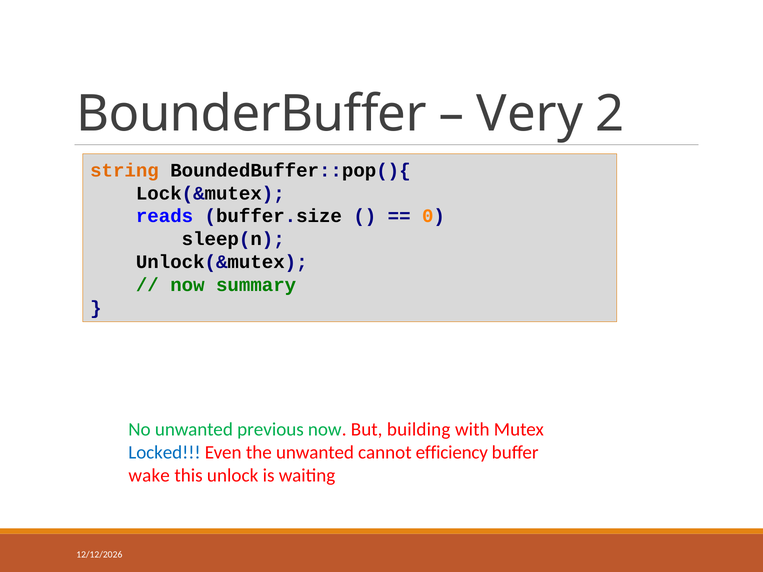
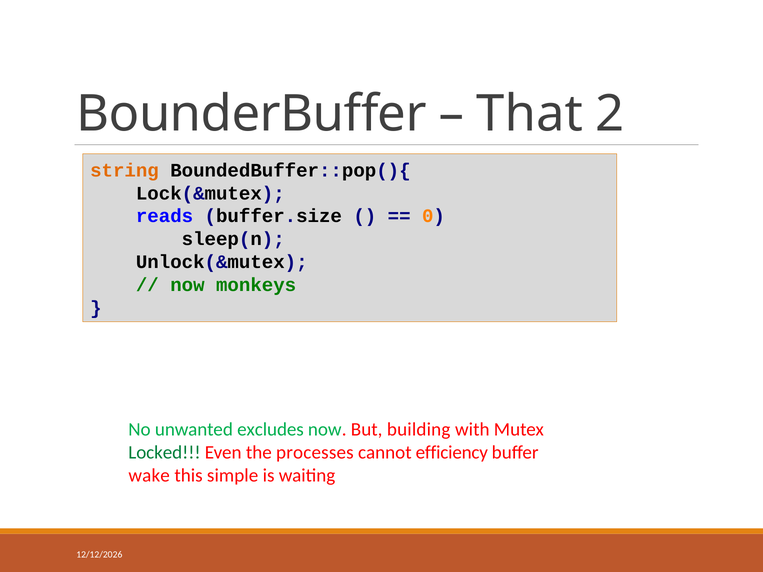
Very: Very -> That (530, 114)
summary: summary -> monkeys (256, 285)
previous: previous -> excludes (271, 430)
Locked colour: blue -> green (164, 453)
the unwanted: unwanted -> processes (315, 453)
unlock: unlock -> simple (233, 476)
